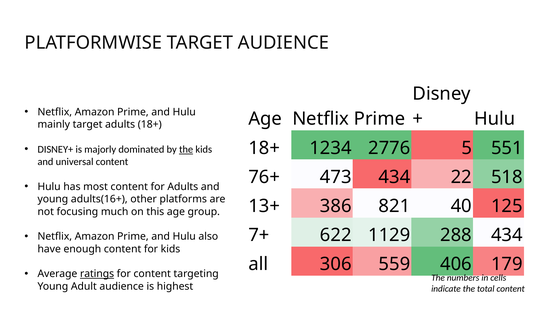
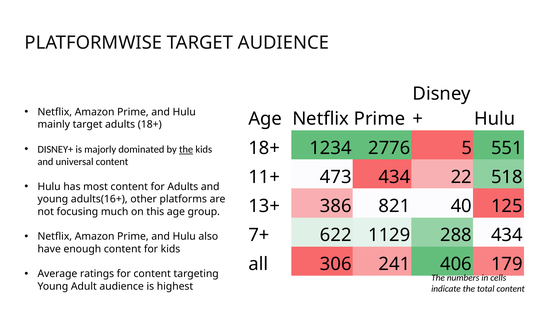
76+: 76+ -> 11+ (264, 177)
559: 559 -> 241 (394, 264)
ratings underline: present -> none (97, 274)
